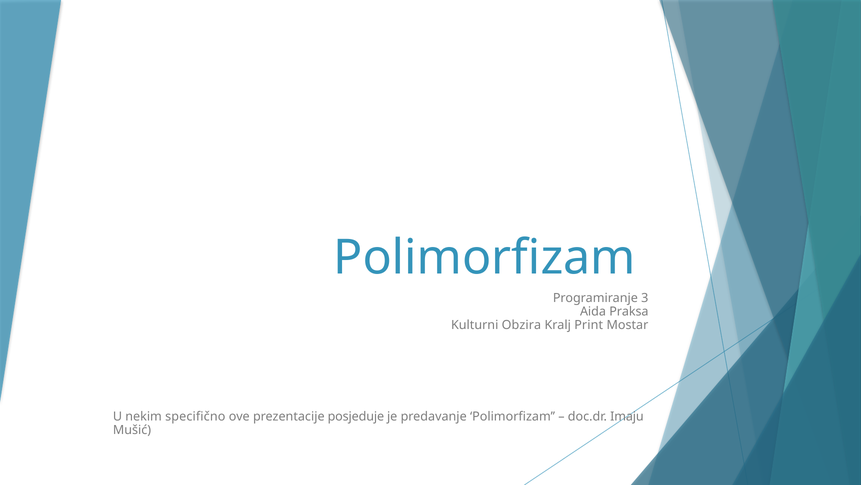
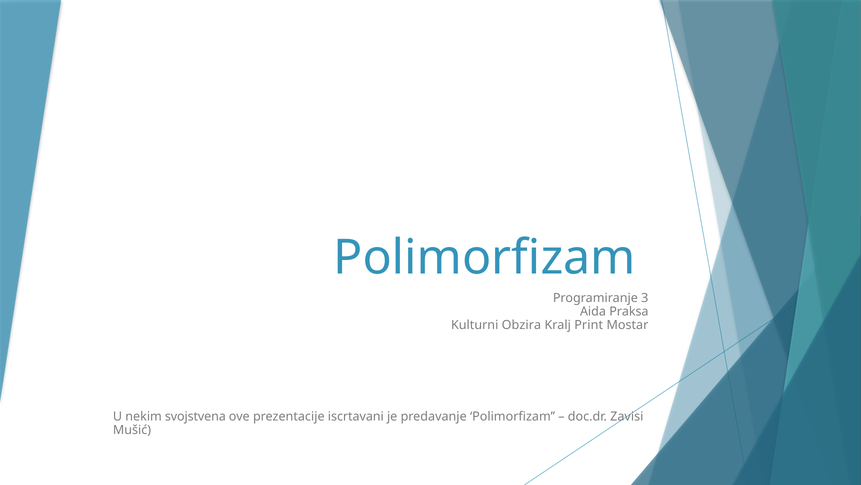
specifično: specifično -> svojstvena (195, 416)
posjeduje: posjeduje -> iscrtavani (356, 416)
Imaju: Imaju -> Zavisi (627, 416)
